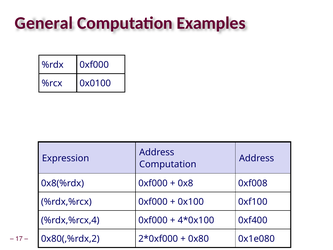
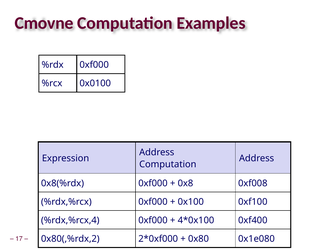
General: General -> Cmovne (44, 23)
